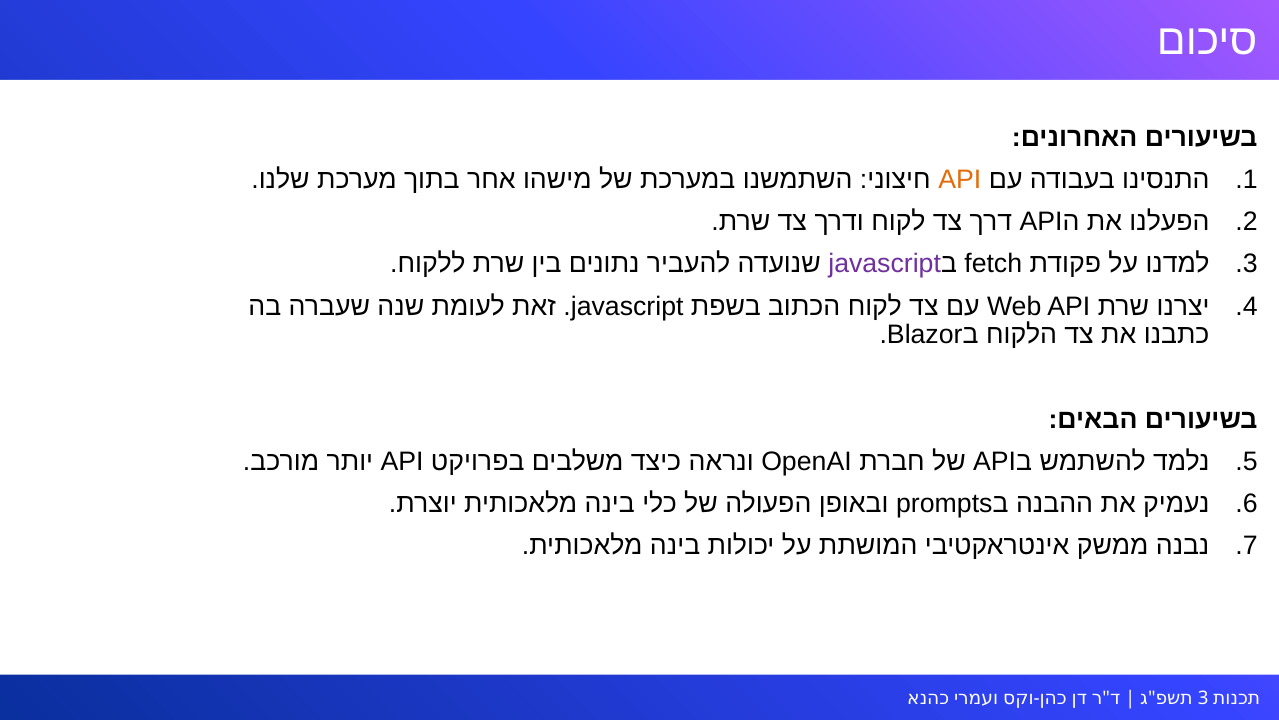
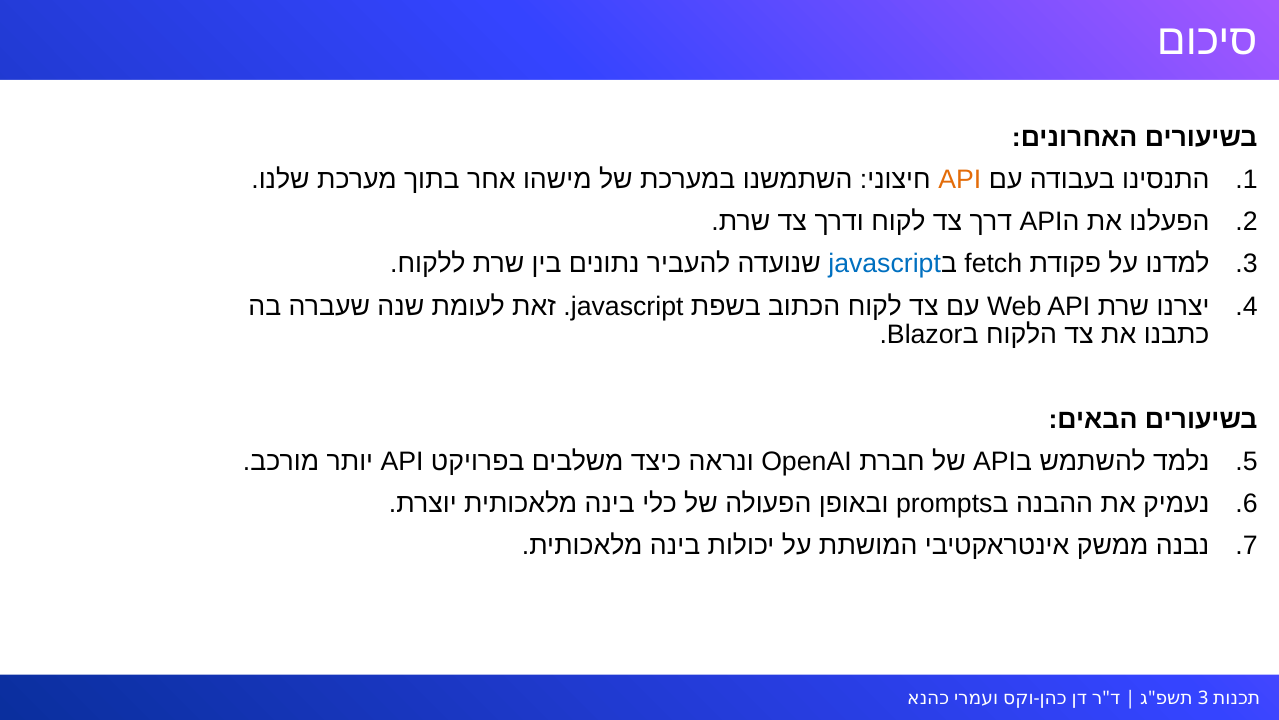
javascript colour: purple -> blue (885, 264)
